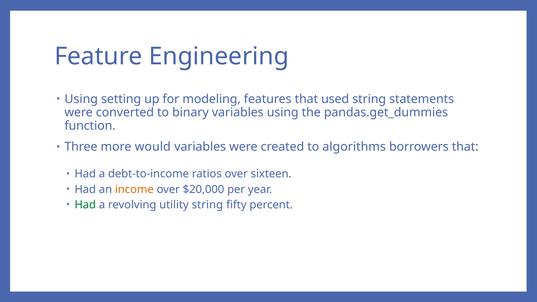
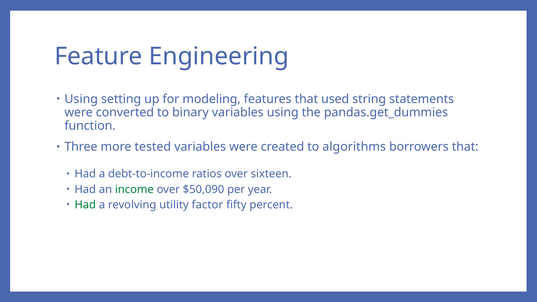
would: would -> tested (153, 147)
income colour: orange -> green (134, 189)
$20,000: $20,000 -> $50,090 (204, 189)
utility string: string -> factor (207, 205)
